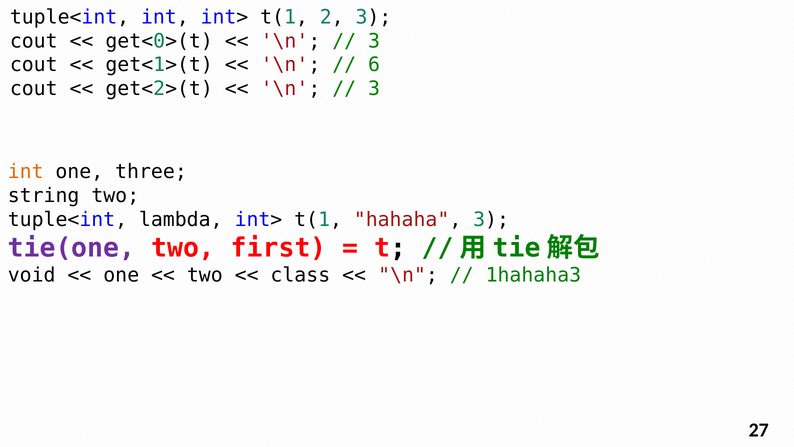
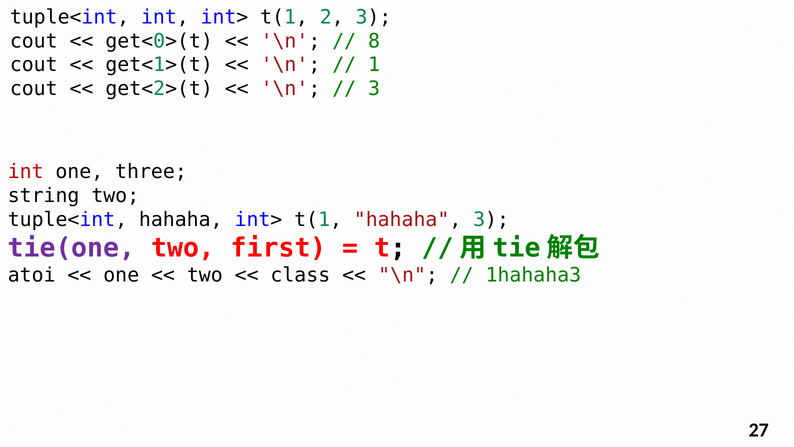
3: 3 -> 8 (374, 41)
6: 6 -> 1 (374, 65)
int colour: orange -> red (26, 172)
tuple<int lambda: lambda -> hahaha (181, 219)
void: void -> atoi (32, 275)
